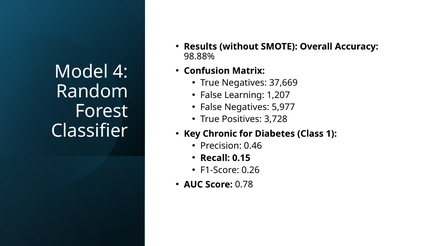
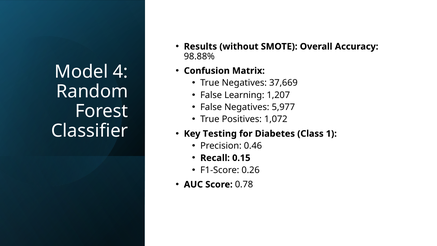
3,728: 3,728 -> 1,072 (276, 119)
Chronic: Chronic -> Testing (220, 134)
